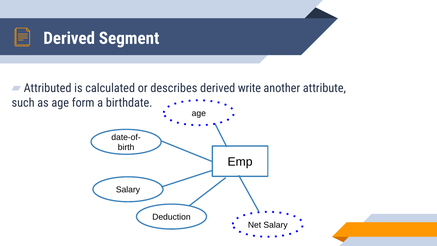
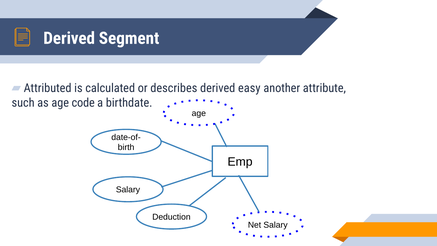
write: write -> easy (249, 88)
form: form -> code (83, 103)
